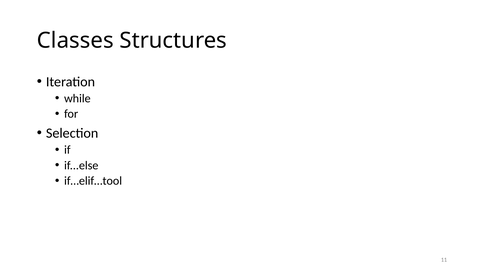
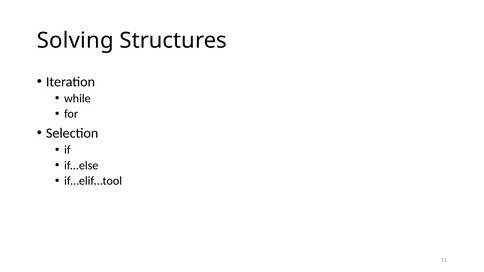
Classes: Classes -> Solving (75, 41)
